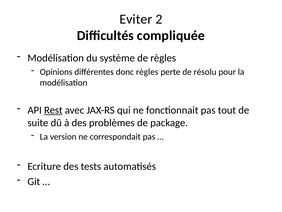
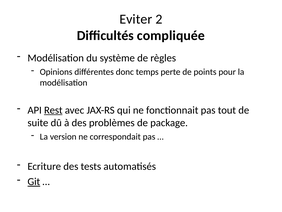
donc règles: règles -> temps (147, 72)
résolu: résolu -> points (205, 72)
Git underline: none -> present (34, 181)
